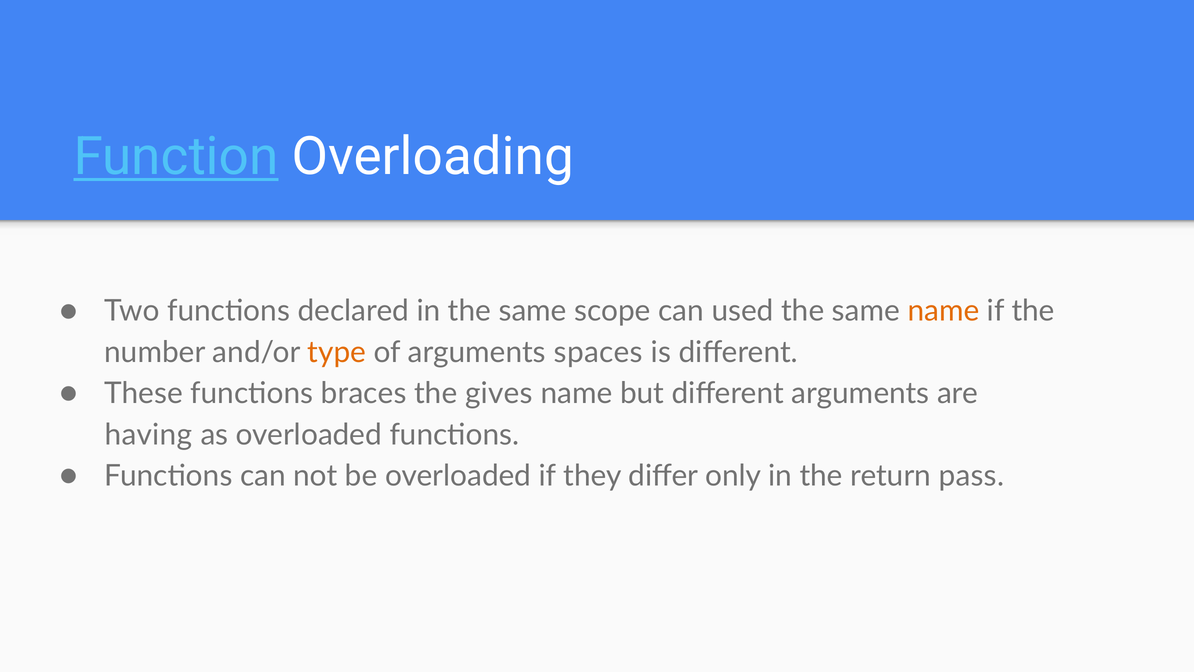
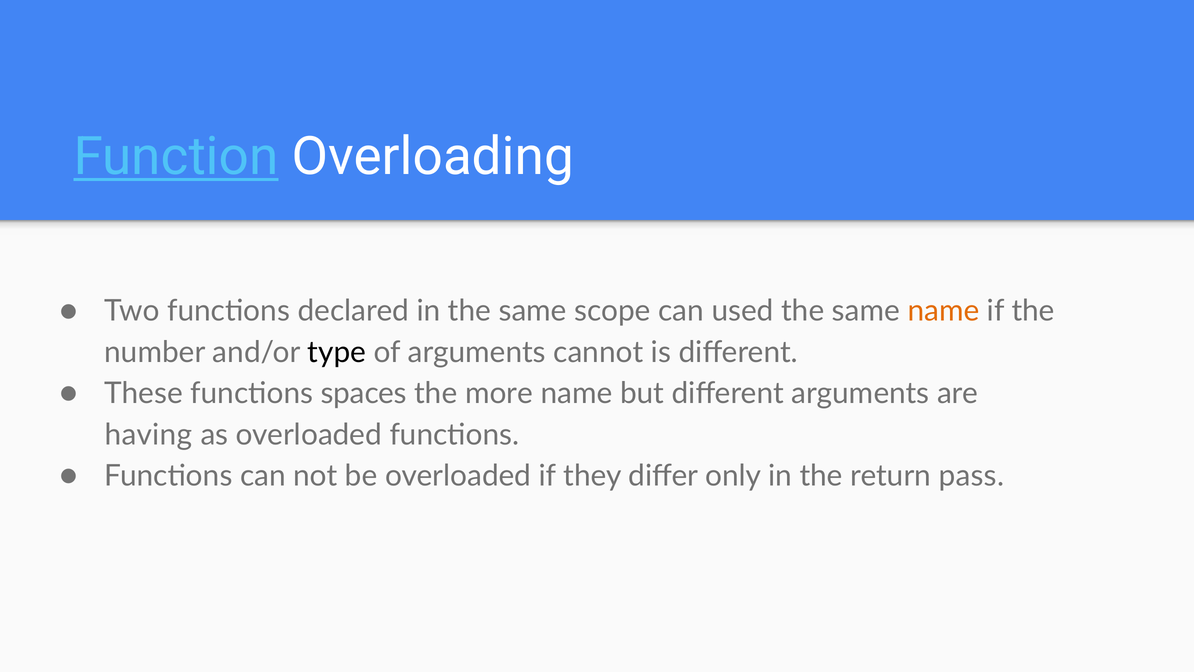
type colour: orange -> black (337, 352)
spaces: spaces -> cannot (598, 352)
braces: braces -> spaces (364, 393)
gives: gives -> more (499, 393)
